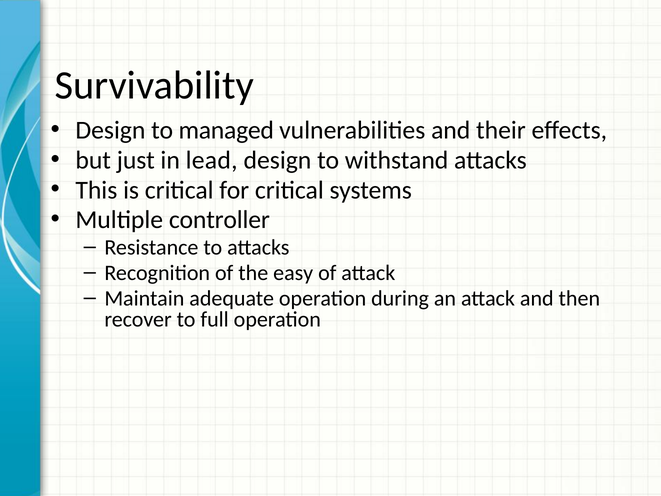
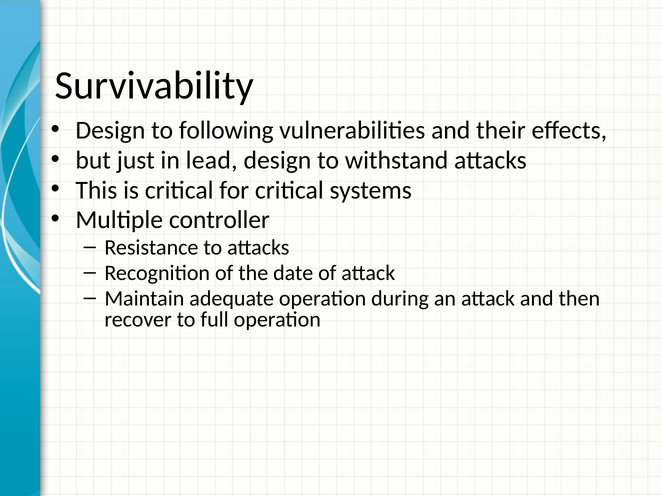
managed: managed -> following (226, 130)
easy: easy -> date (293, 273)
